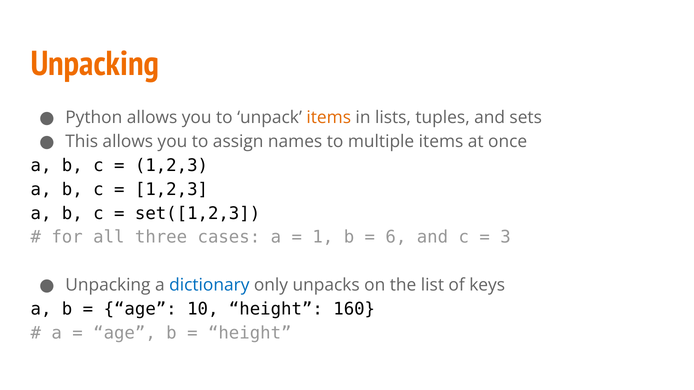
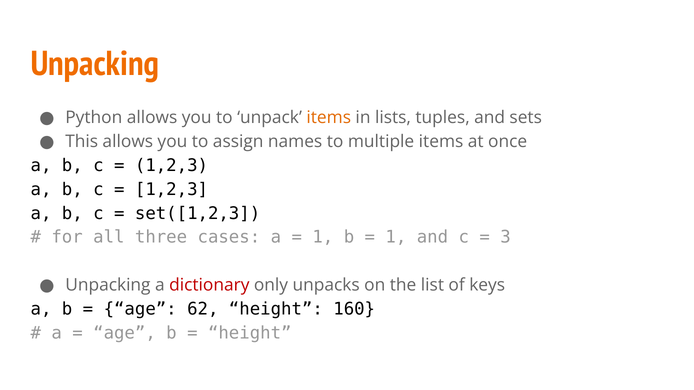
6: 6 -> 1 (396, 237)
dictionary colour: blue -> red (209, 285)
10: 10 -> 62 (203, 309)
